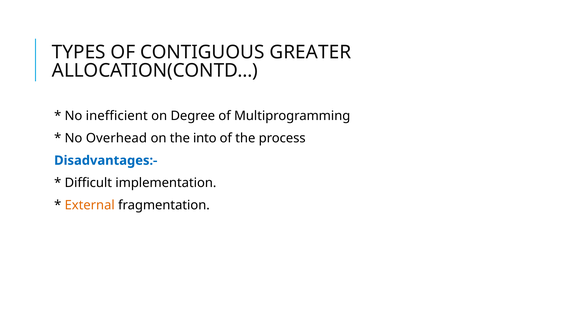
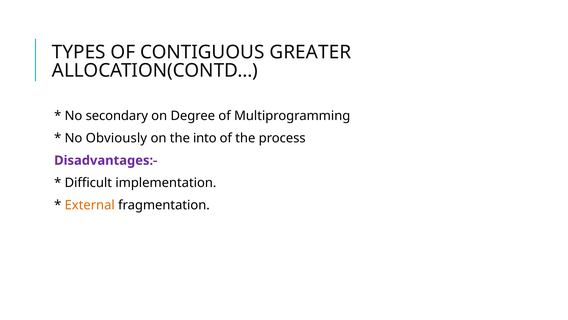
inefficient: inefficient -> secondary (117, 116)
Overhead: Overhead -> Obviously (116, 138)
Disadvantages:- colour: blue -> purple (106, 160)
